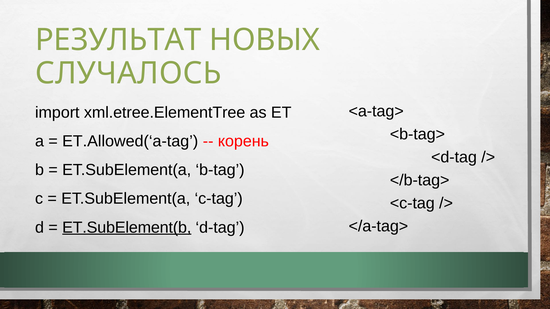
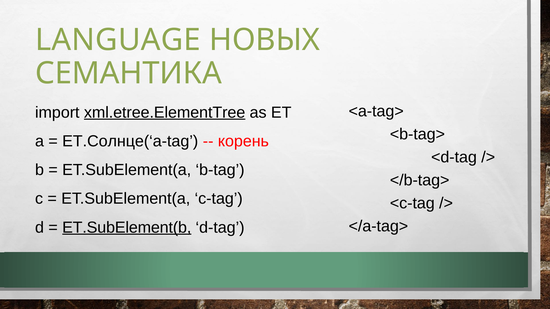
РЕЗУЛЬТАТ: РЕЗУЛЬТАТ -> LANGUAGE (118, 40)
СЛУЧАЛОСЬ: СЛУЧАЛОСЬ -> СЕМАНТИКА (129, 73)
xml.etree.ElementTree underline: none -> present (165, 113)
ET.Allowed(‘a-tag: ET.Allowed(‘a-tag -> ET.Солнце(‘a-tag (130, 141)
